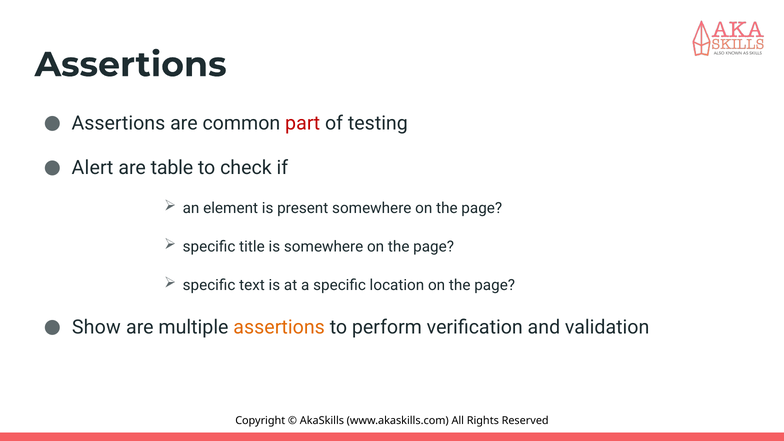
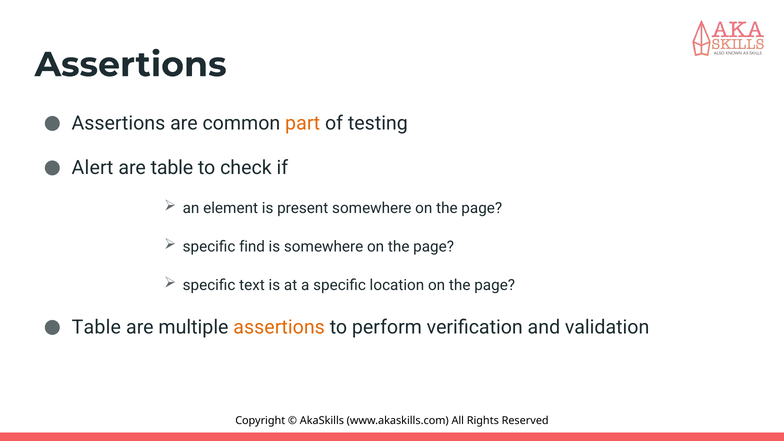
part colour: red -> orange (303, 123)
title: title -> find (252, 247)
Show: Show -> Table (96, 327)
